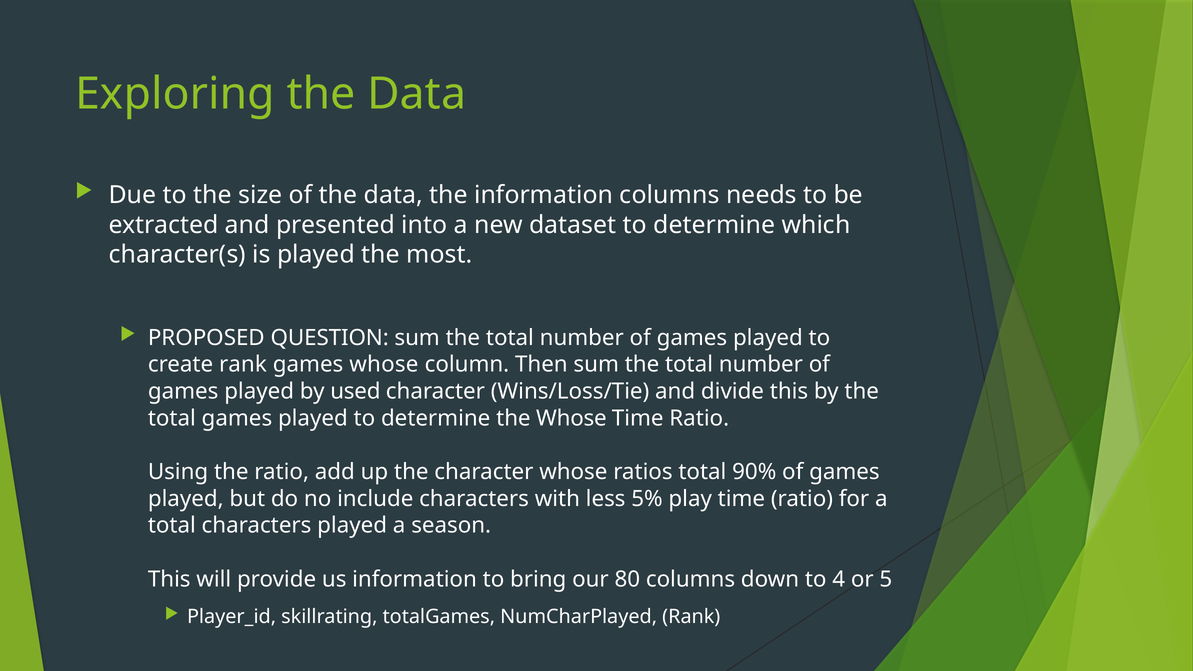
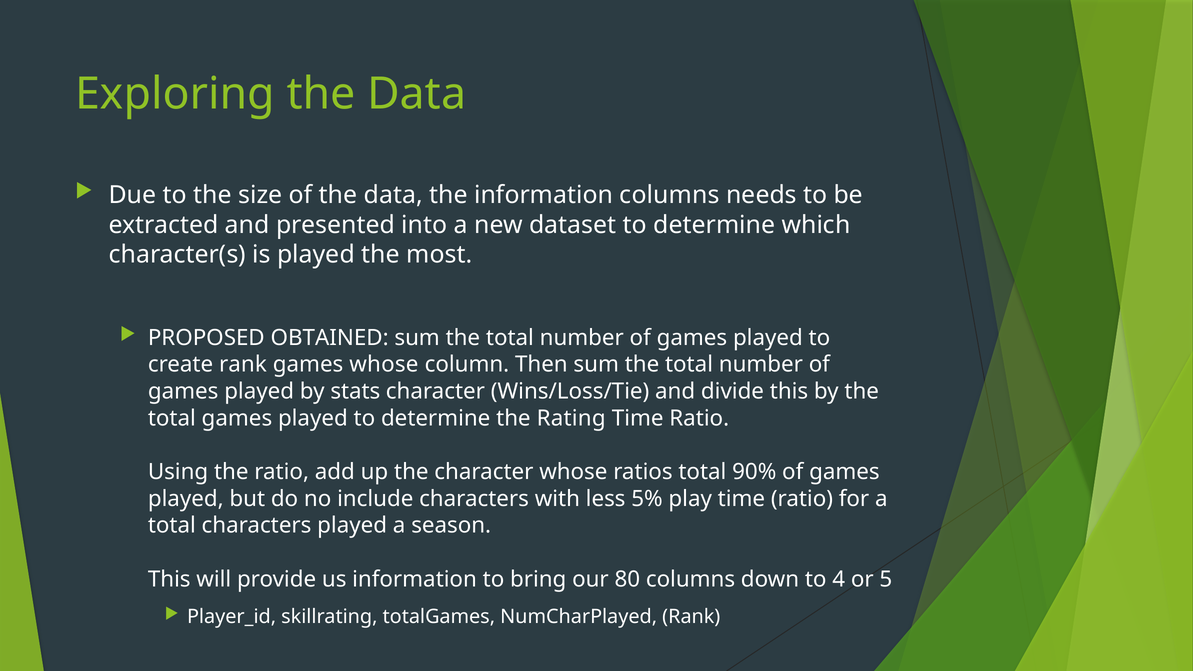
QUESTION: QUESTION -> OBTAINED (330, 338)
used: used -> stats (355, 391)
the Whose: Whose -> Rating (571, 418)
